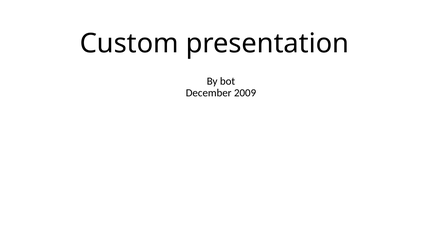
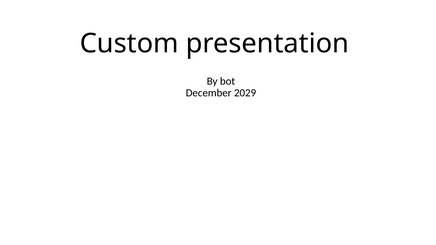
2009: 2009 -> 2029 (245, 93)
